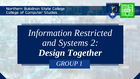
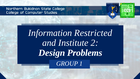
Systems: Systems -> Institute (73, 43)
Together: Together -> Problems (85, 53)
